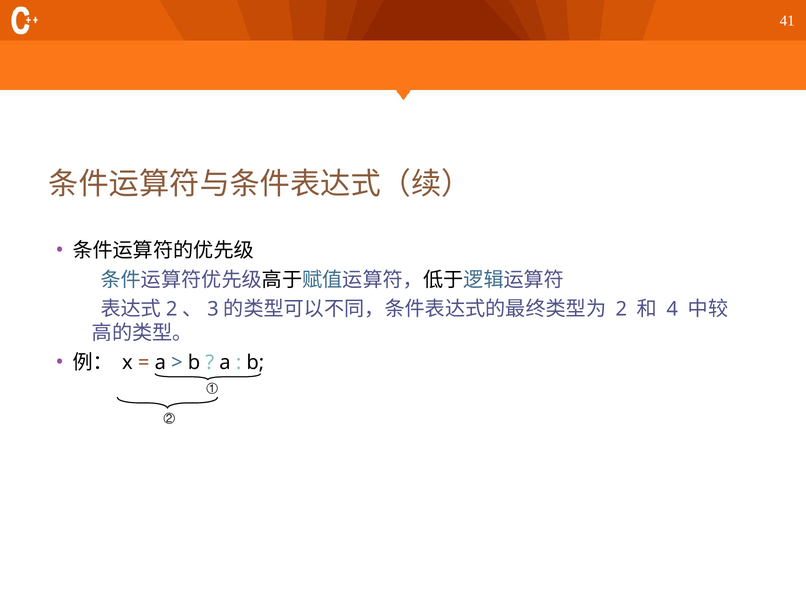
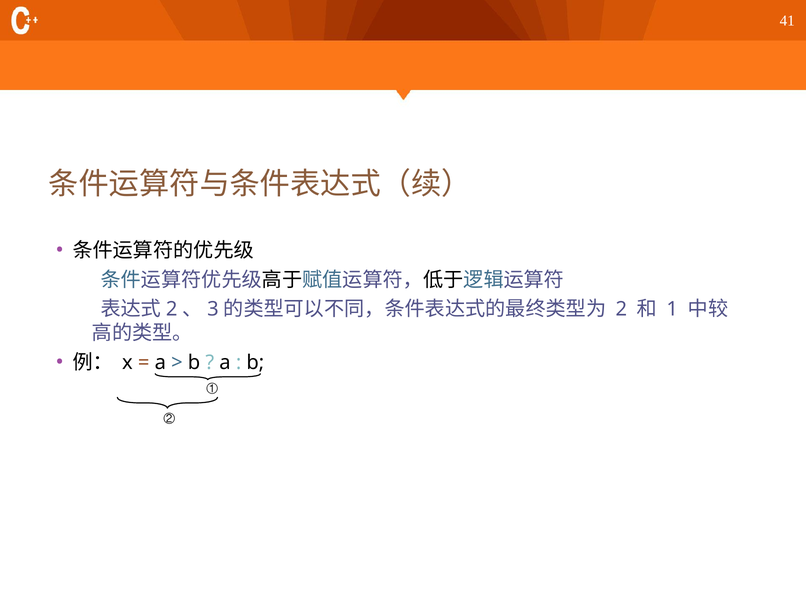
4: 4 -> 1 (672, 309)
